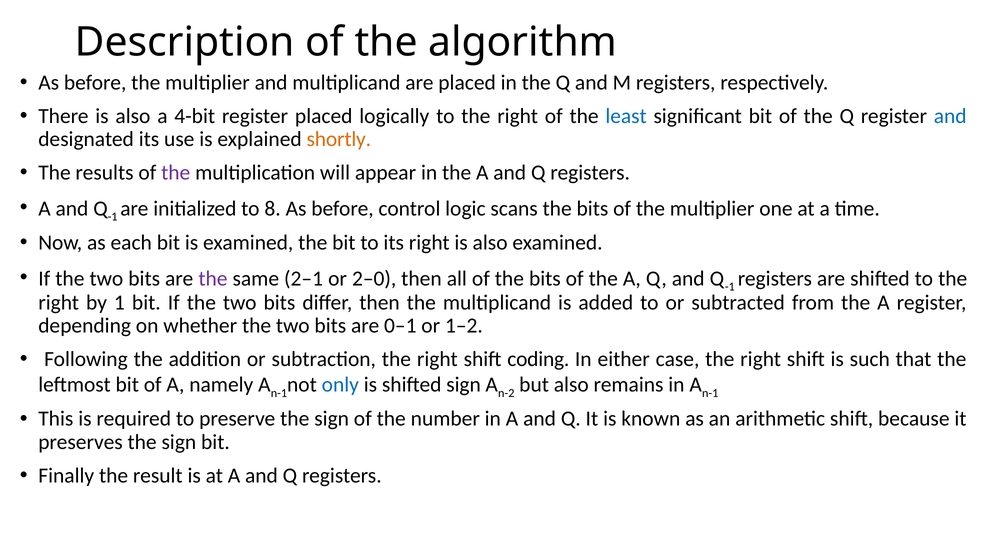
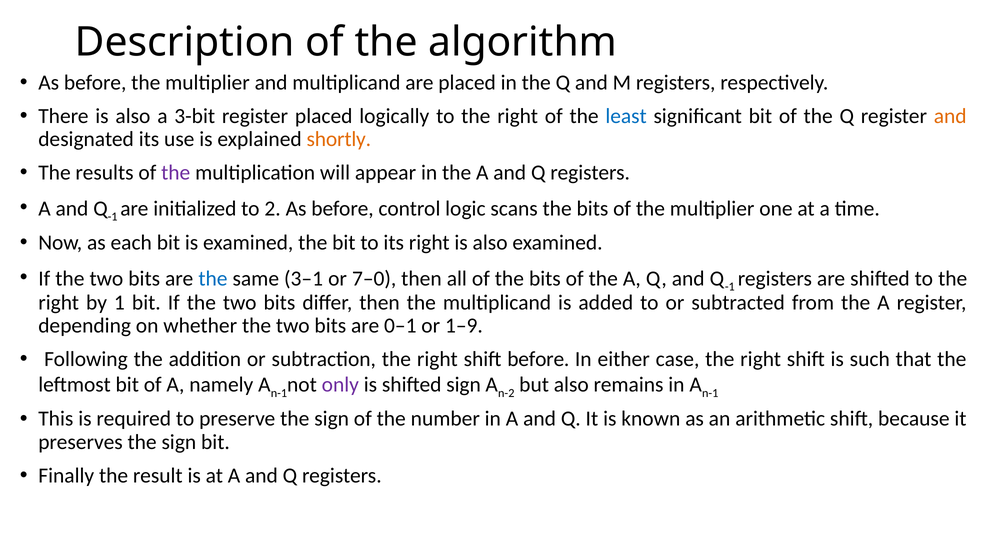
4-bit: 4-bit -> 3-bit (195, 116)
and colour: blue -> orange (950, 116)
8: 8 -> 2 (273, 208)
the colour: purple -> blue (213, 278)
2–1: 2–1 -> 3–1 (304, 278)
2–0: 2–0 -> 7–0 (374, 278)
1–2: 1–2 -> 1–9 (464, 325)
shift coding: coding -> before (538, 359)
only colour: blue -> purple (340, 384)
